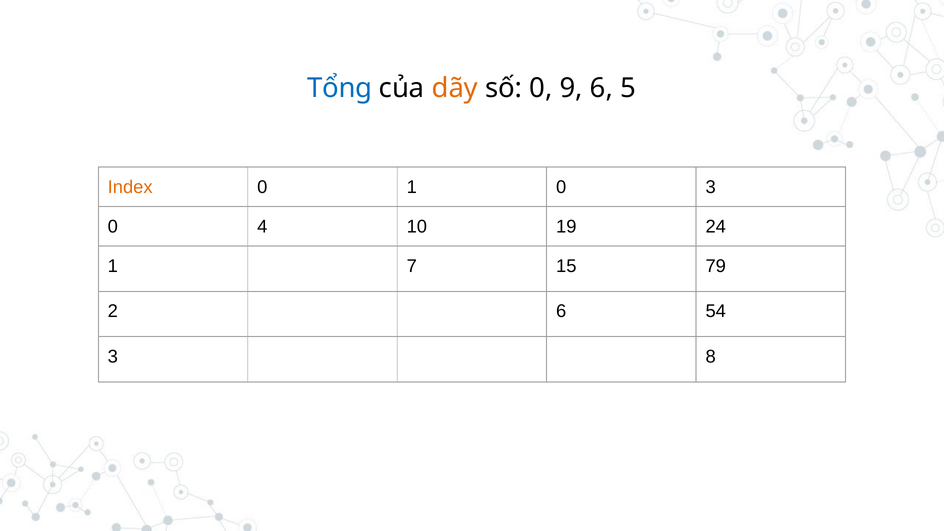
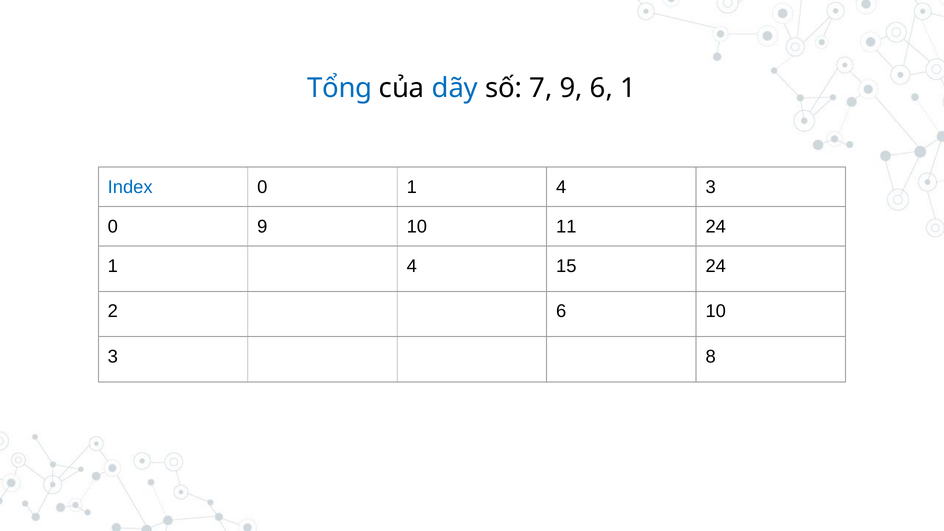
dãy colour: orange -> blue (455, 88)
số 0: 0 -> 7 (541, 88)
6 5: 5 -> 1 (628, 88)
Index colour: orange -> blue (130, 187)
0 1 0: 0 -> 4 (561, 187)
0 4: 4 -> 9 (262, 227)
19: 19 -> 11 (566, 227)
7: 7 -> 4 (412, 266)
15 79: 79 -> 24 (716, 266)
6 54: 54 -> 10 (716, 311)
